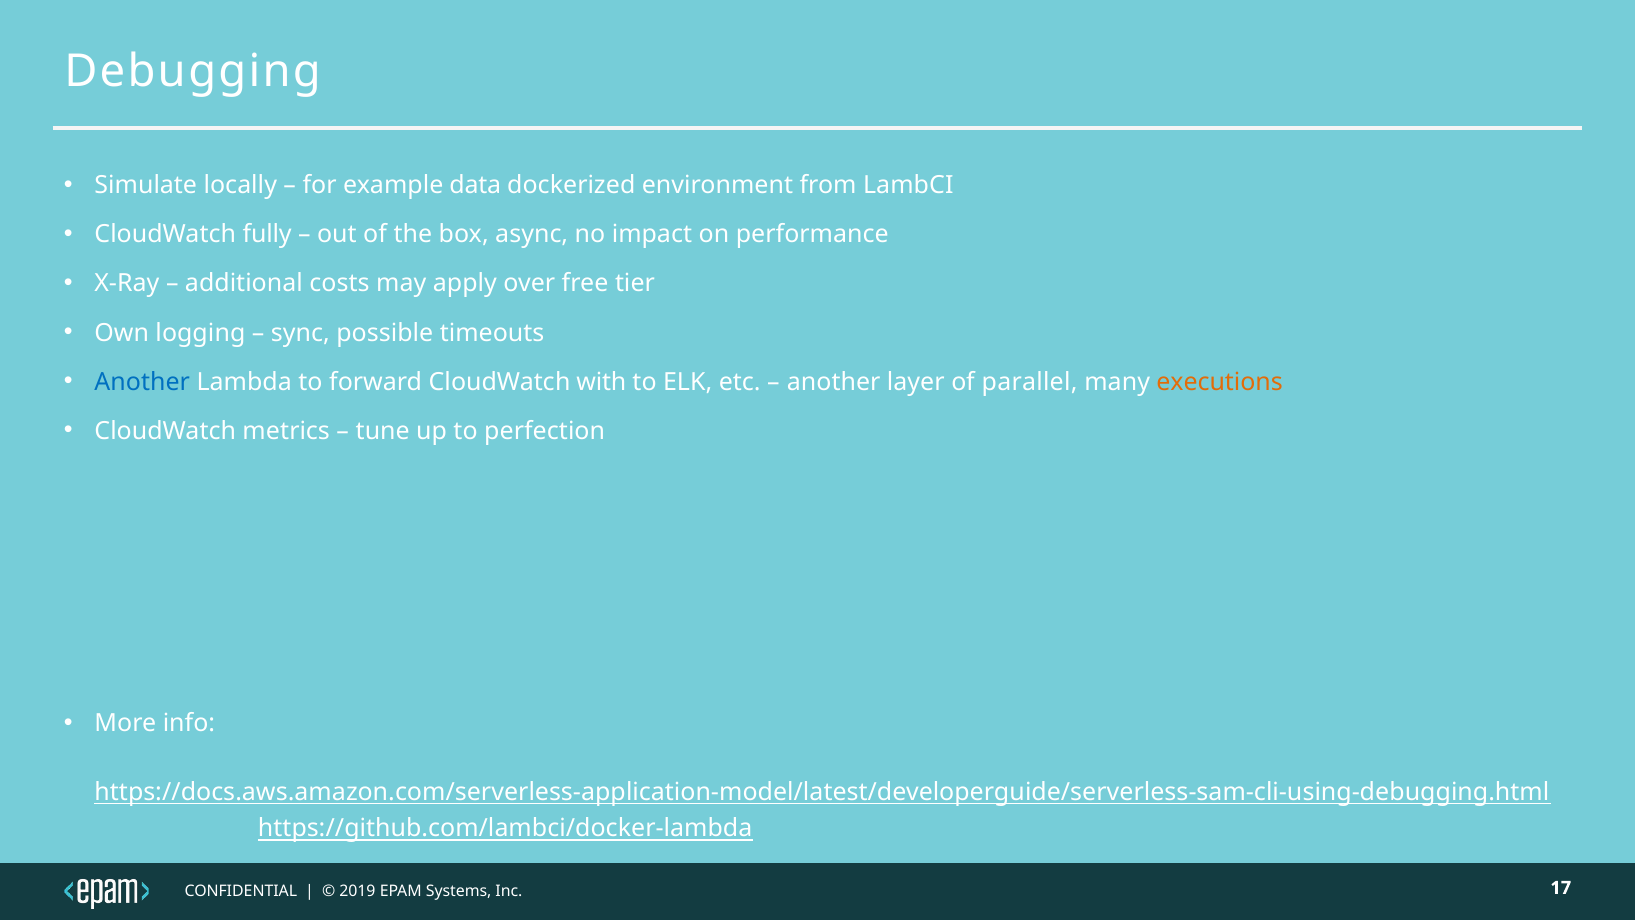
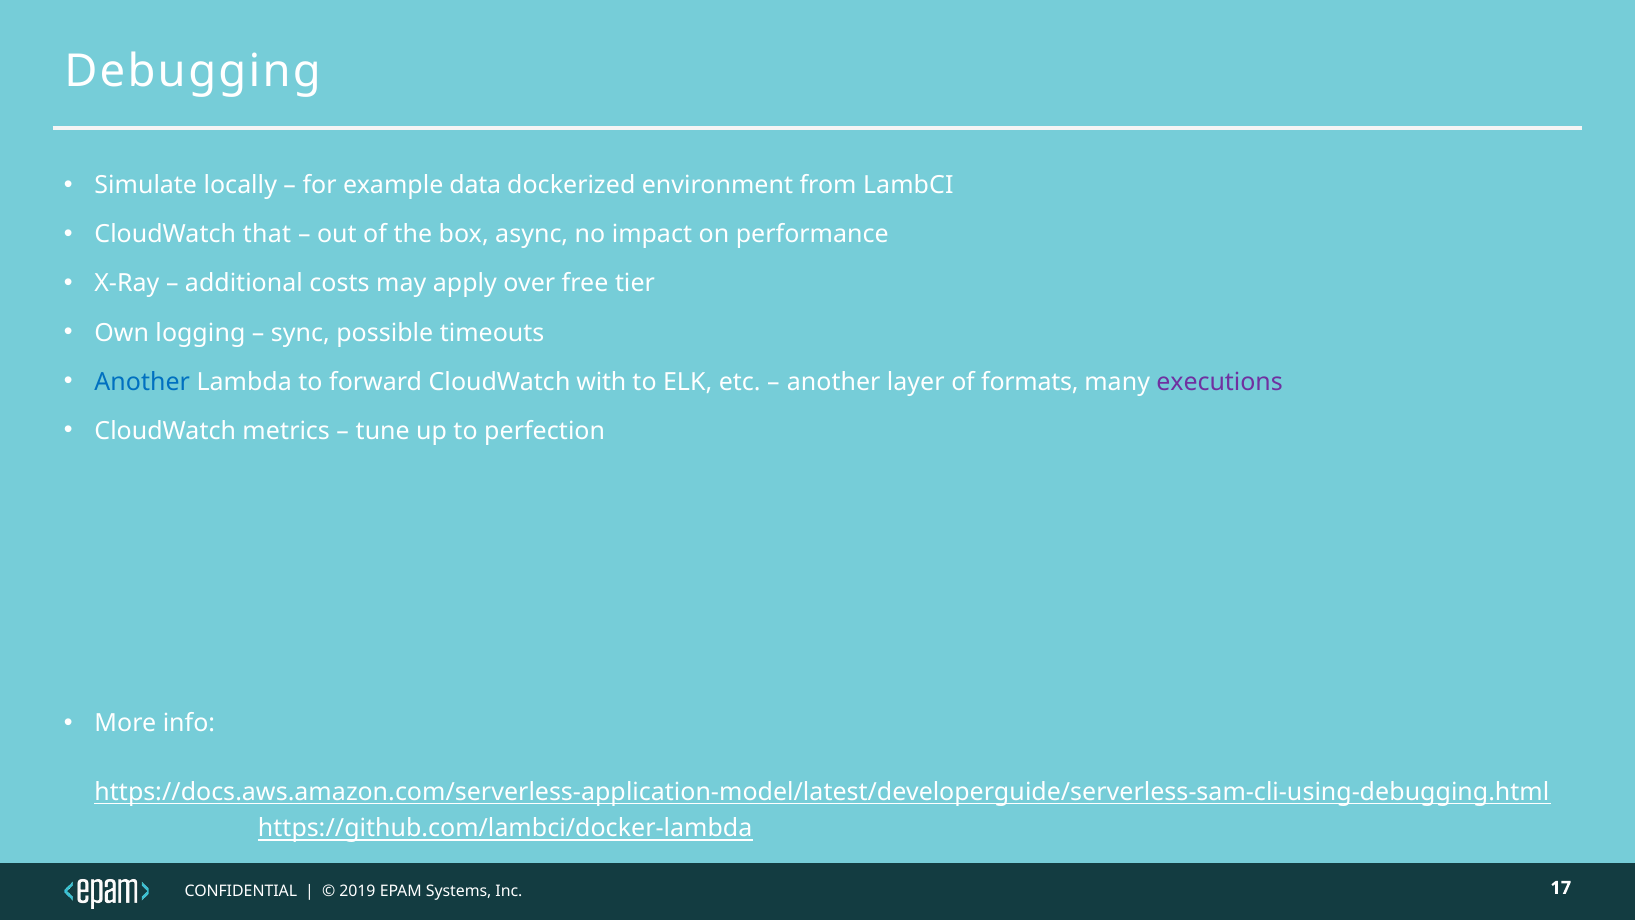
fully: fully -> that (267, 234)
parallel: parallel -> formats (1030, 382)
executions colour: orange -> purple (1220, 382)
